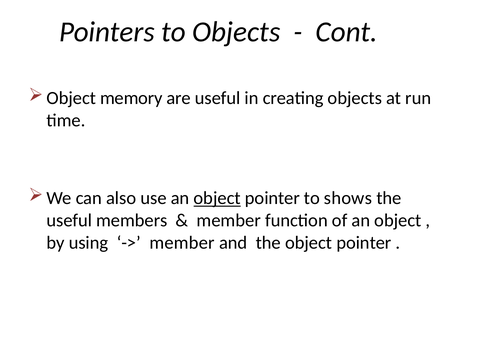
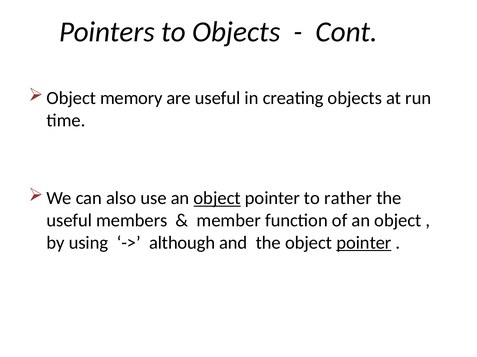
shows: shows -> rather (348, 199)
member: member -> although (182, 243)
pointer underline: none -> present (364, 243)
